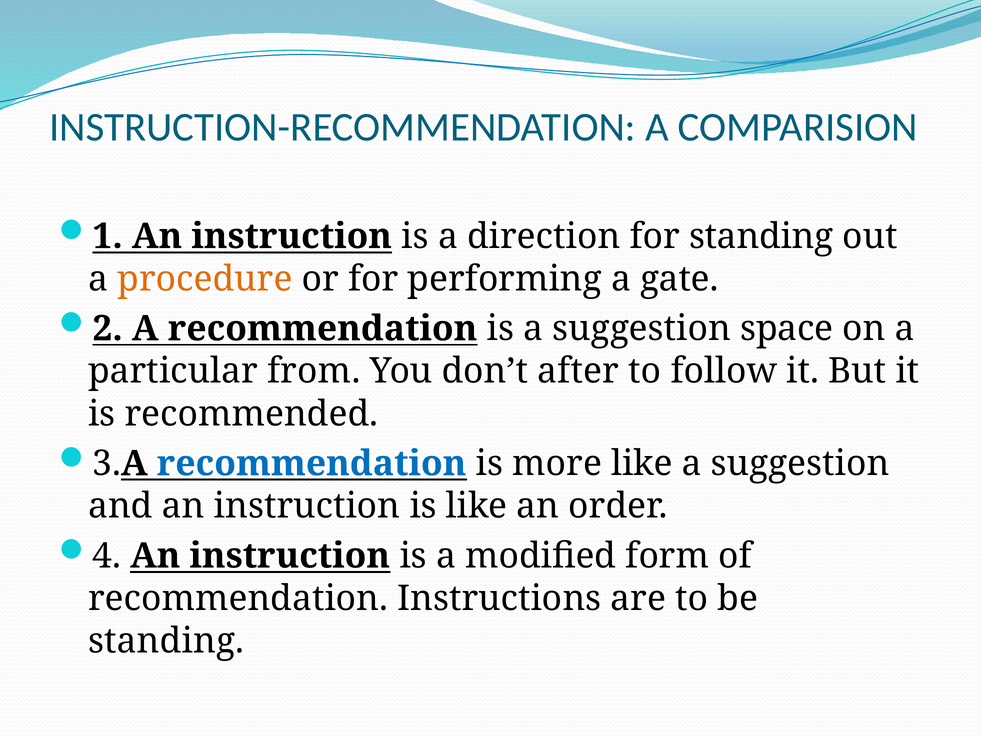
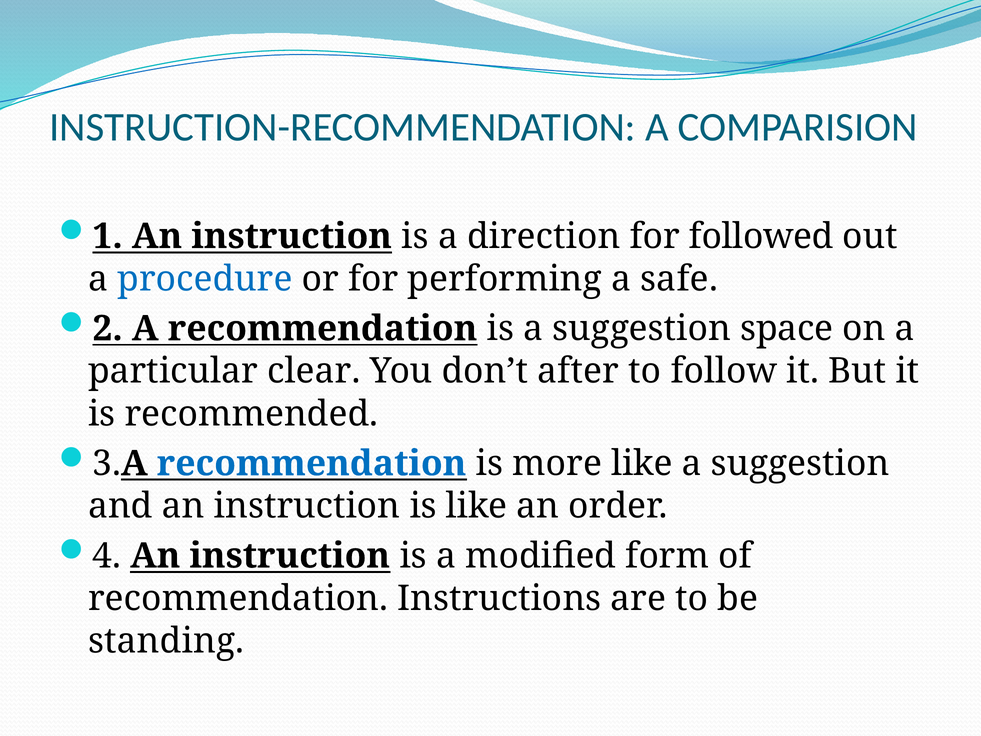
for standing: standing -> followed (761, 236)
procedure colour: orange -> blue (205, 279)
gate: gate -> safe (679, 279)
from: from -> clear (314, 371)
